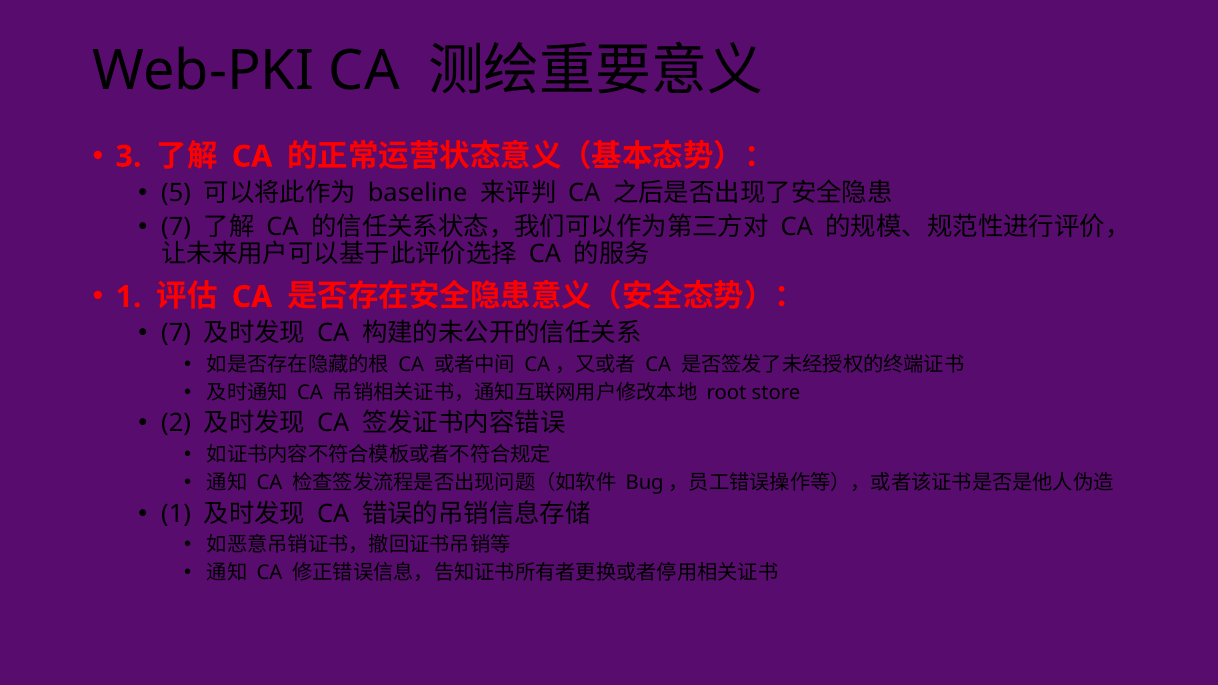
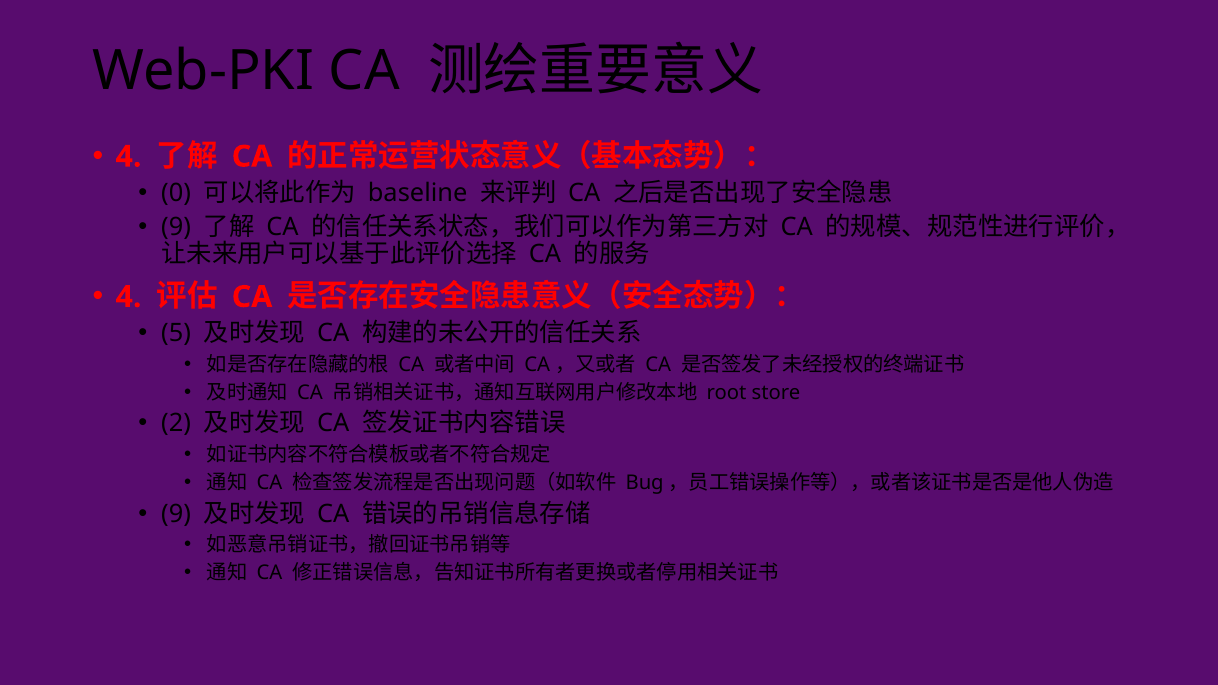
3: 3 -> 4 (129, 157)
5: 5 -> 0 (176, 193)
7: 7 -> 9 (176, 227)
1: 1 -> 4 (129, 297)
7: 7 -> 5 (176, 333)
1: 1 -> 9 (176, 514)
